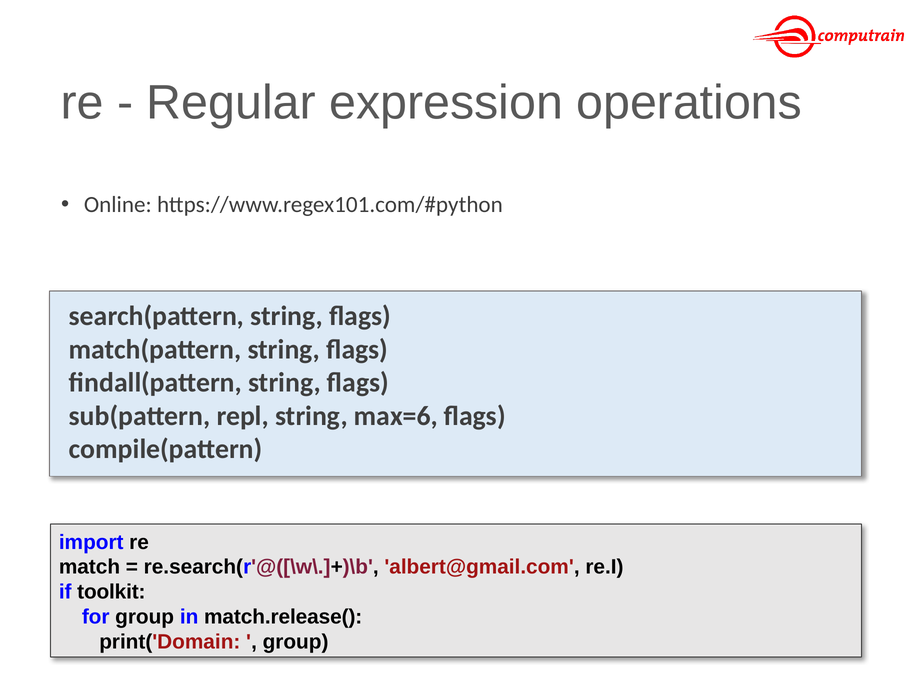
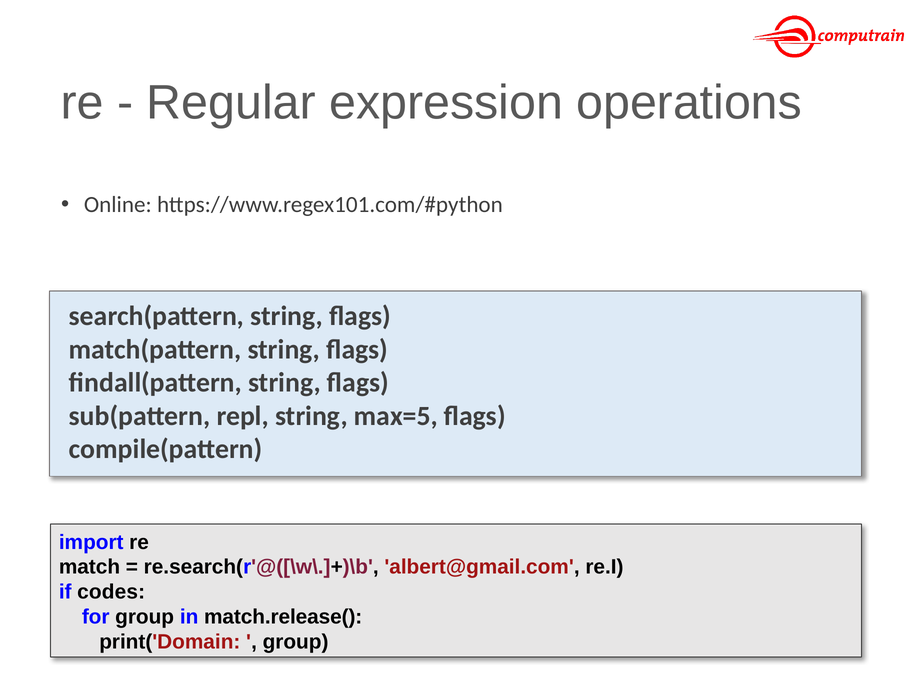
max=6: max=6 -> max=5 (396, 416)
toolkit: toolkit -> codes (111, 592)
